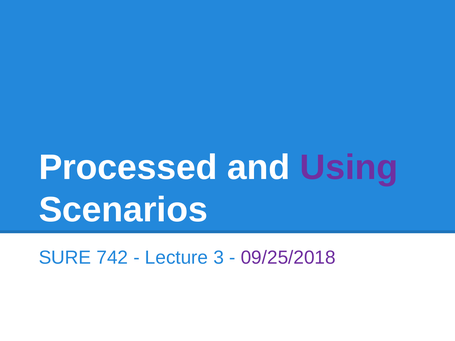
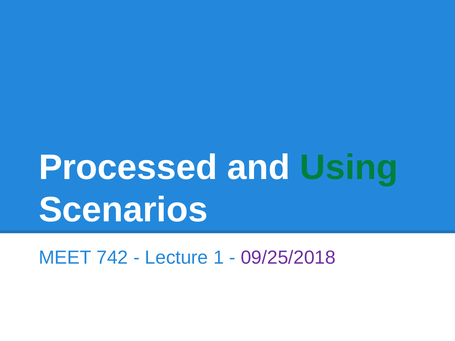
Using colour: purple -> green (349, 168)
SURE: SURE -> MEET (65, 258)
3: 3 -> 1 (219, 258)
